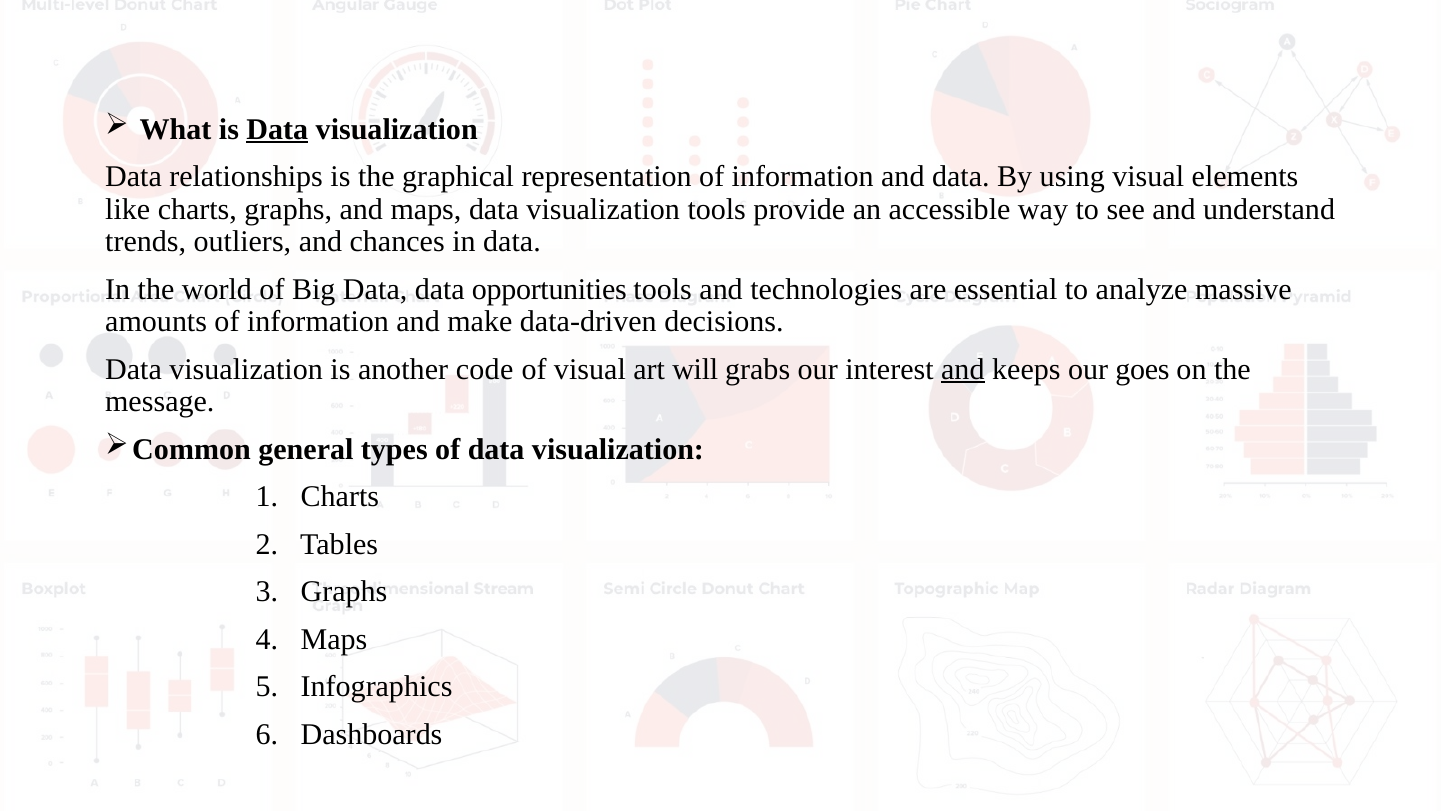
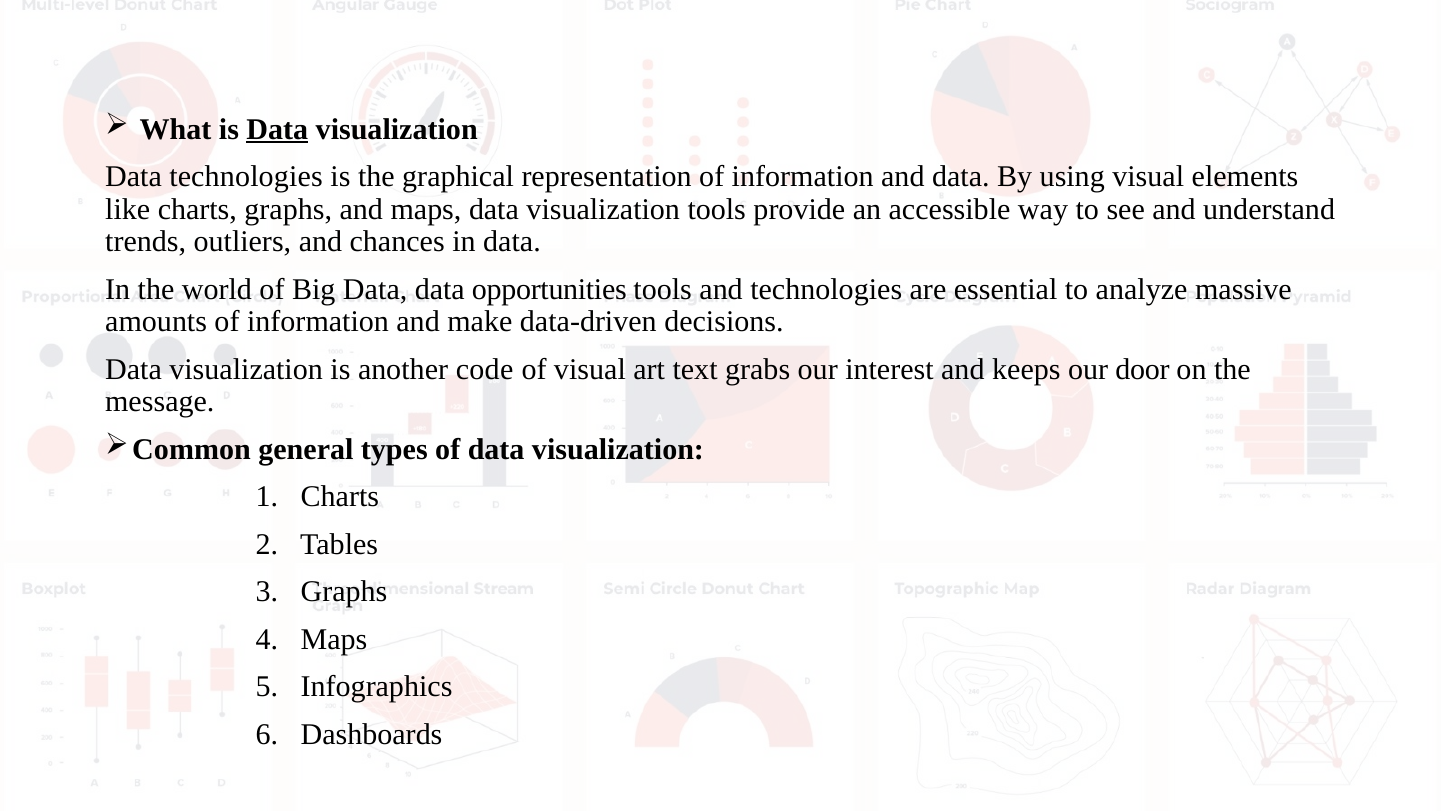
Data relationships: relationships -> technologies (246, 177)
will: will -> text (695, 369)
and underline: present -> none (963, 369)
goes: goes -> door (1142, 369)
